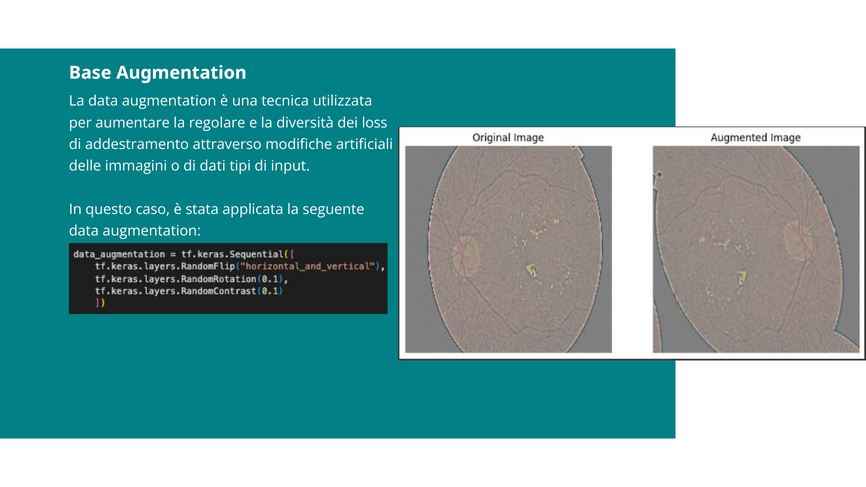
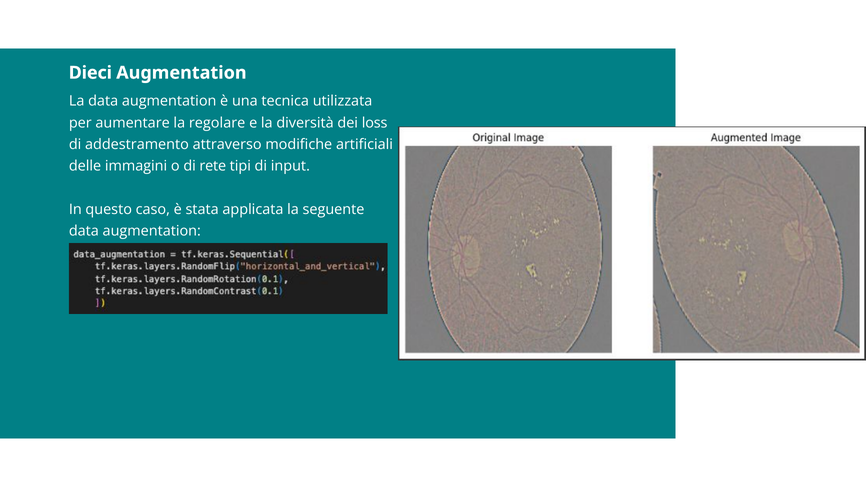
Base: Base -> Dieci (90, 73)
dati: dati -> rete (213, 166)
